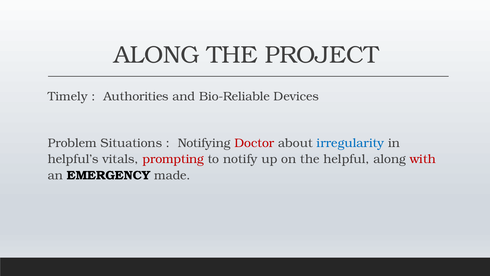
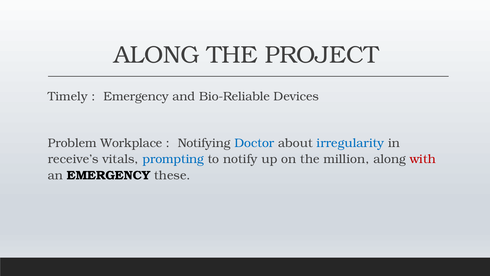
Authorities: Authorities -> Emergency (136, 96)
Situations: Situations -> Workplace (131, 143)
Doctor colour: red -> blue (254, 143)
helpful’s: helpful’s -> receive’s (73, 159)
prompting colour: red -> blue (173, 159)
helpful: helpful -> million (346, 159)
made: made -> these (172, 175)
